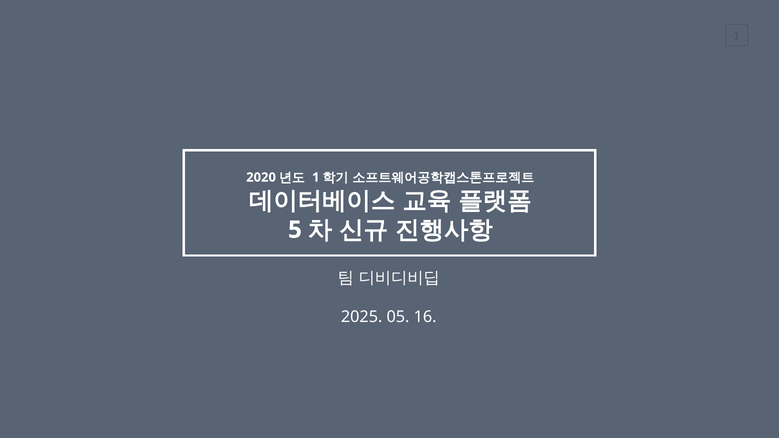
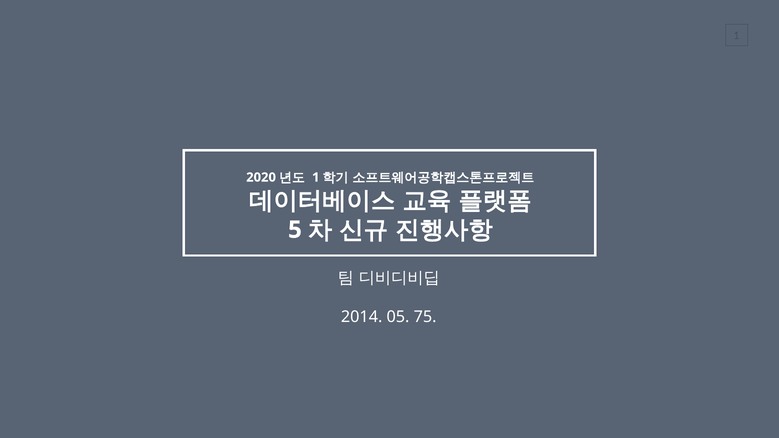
2025: 2025 -> 2014 (362, 317)
16: 16 -> 75 (425, 317)
